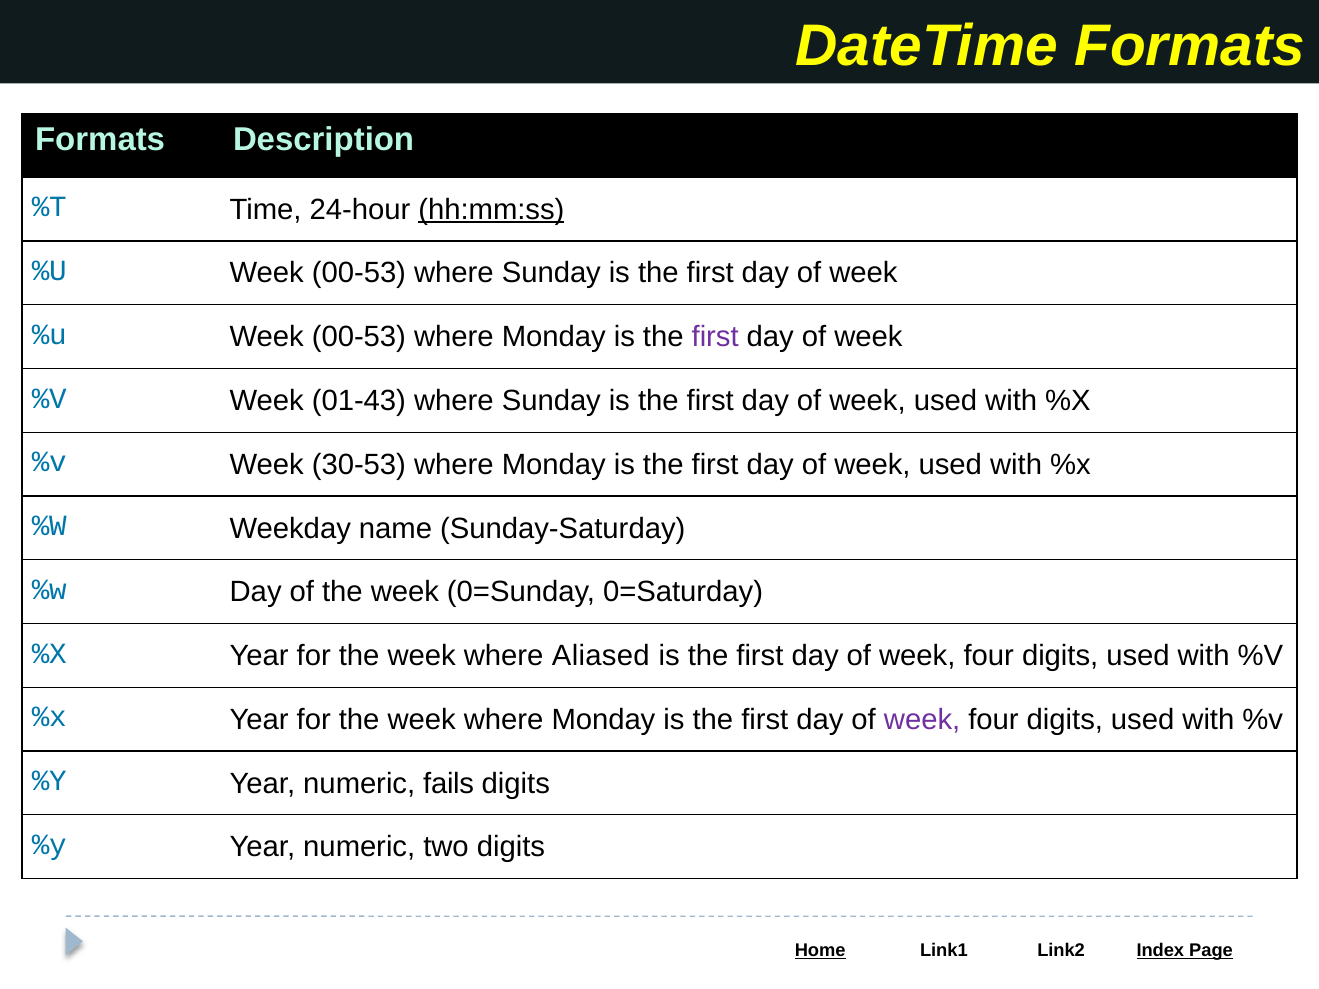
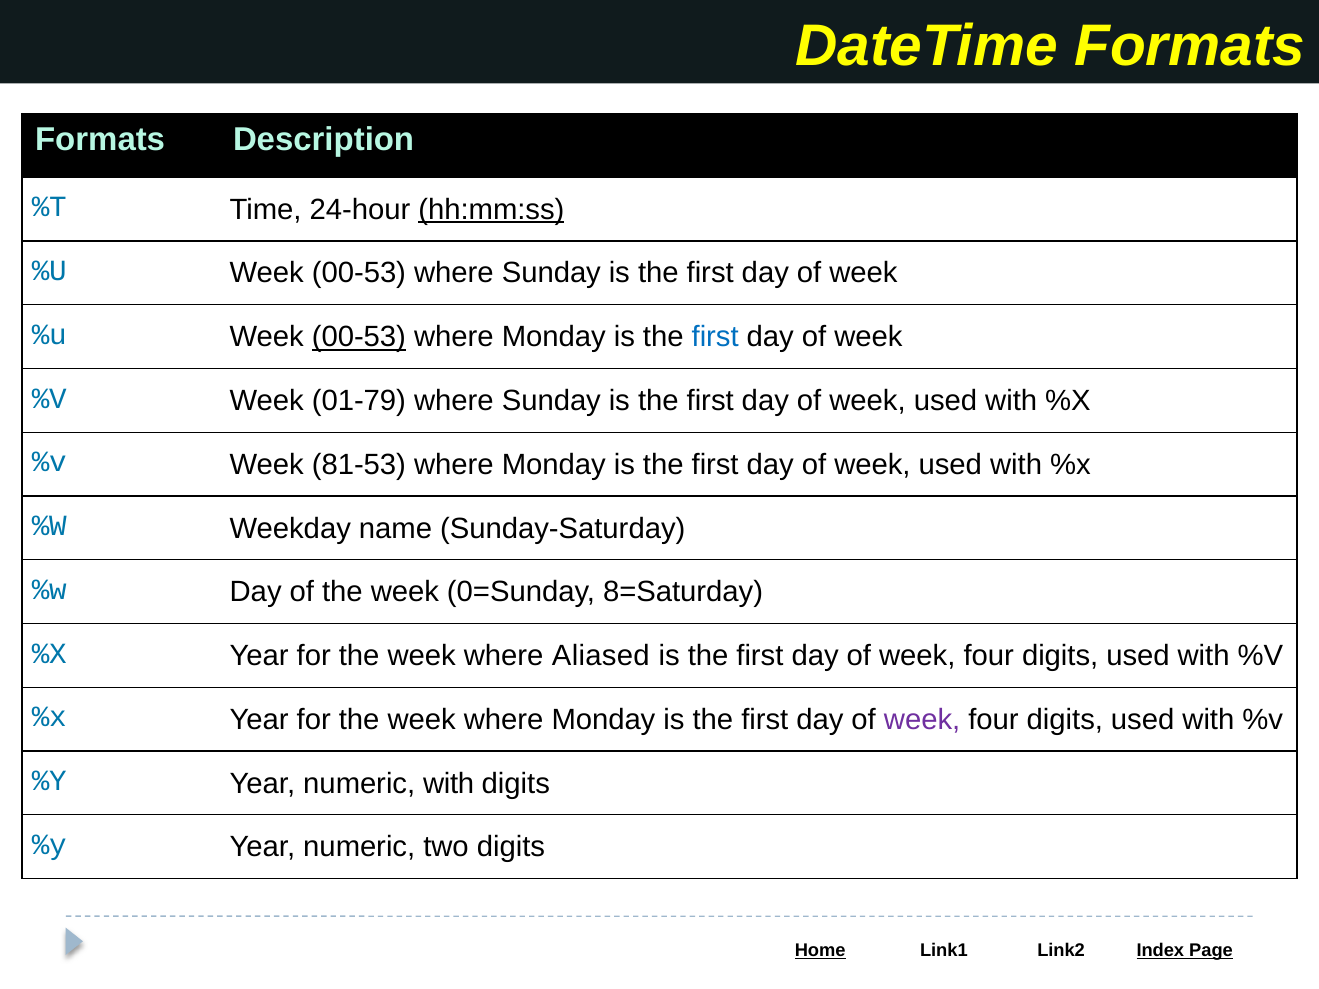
00-53 underline: none -> present (359, 337)
first colour: purple -> blue (715, 337)
01-43: 01-43 -> 01-79 (359, 401)
30-53: 30-53 -> 81-53 (359, 465)
0=Saturday: 0=Saturday -> 8=Saturday (683, 592)
numeric fails: fails -> with (449, 784)
